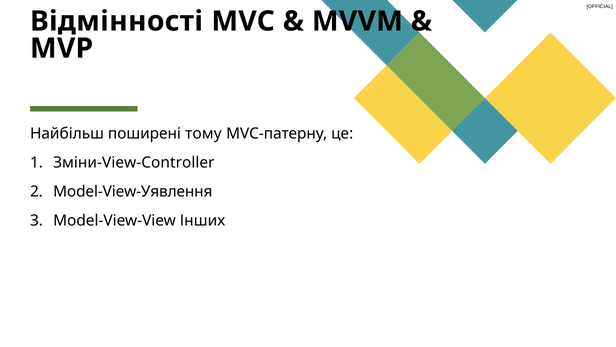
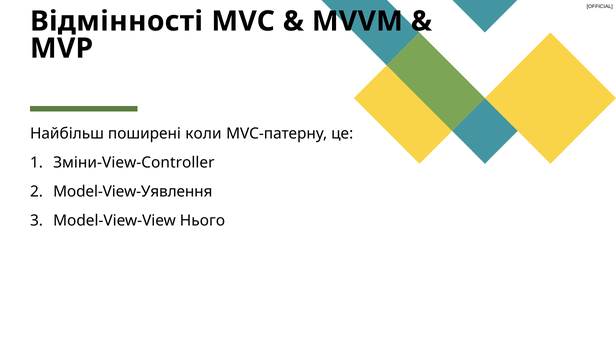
тому: тому -> коли (203, 134)
Інших: Інших -> Нього (202, 220)
